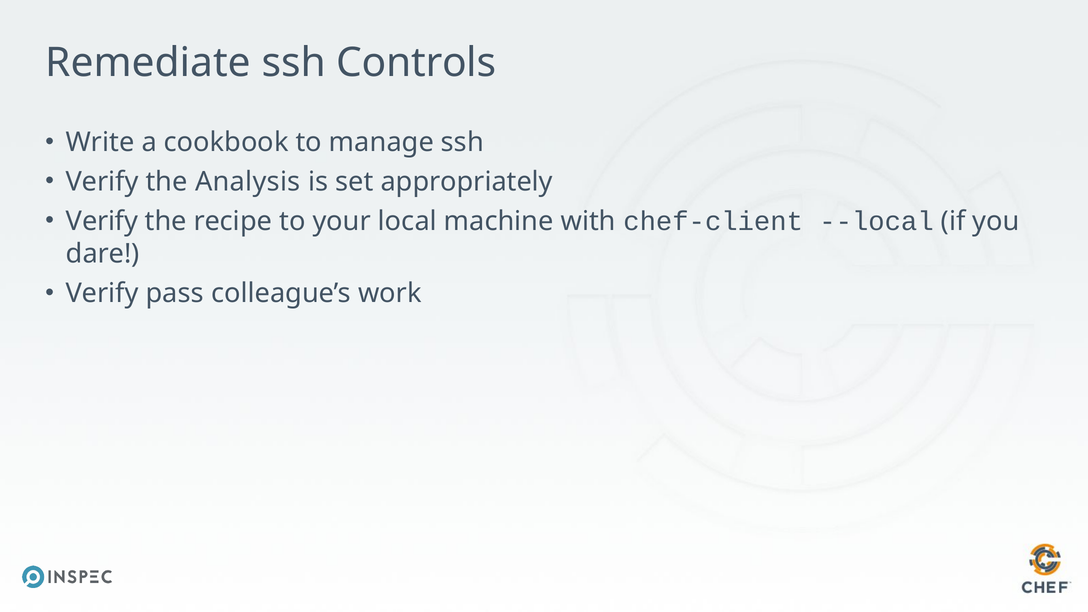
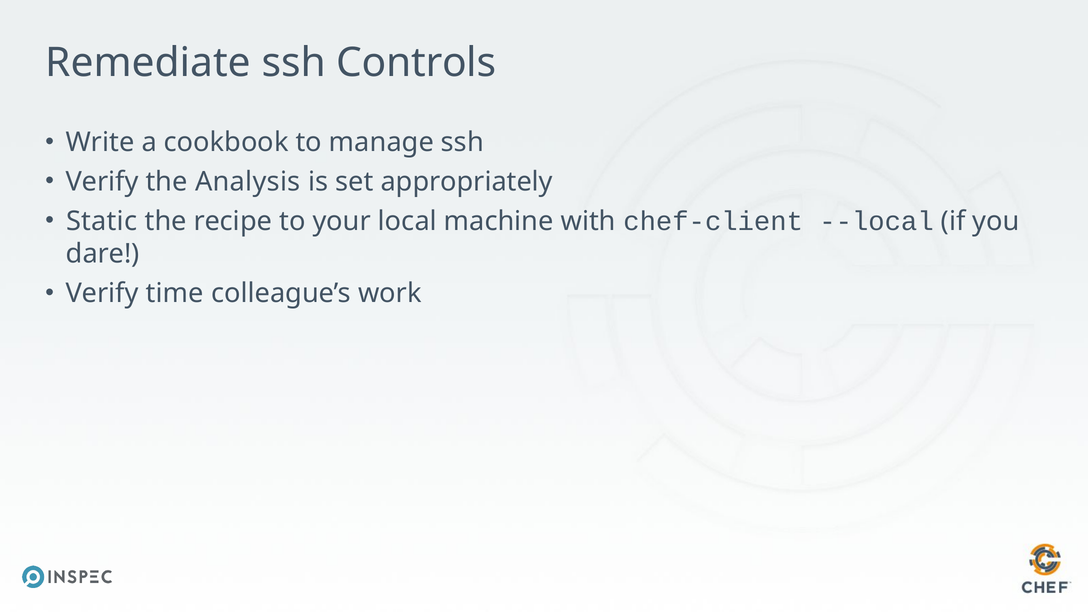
Verify: Verify -> Static (102, 221)
pass: pass -> time (175, 293)
